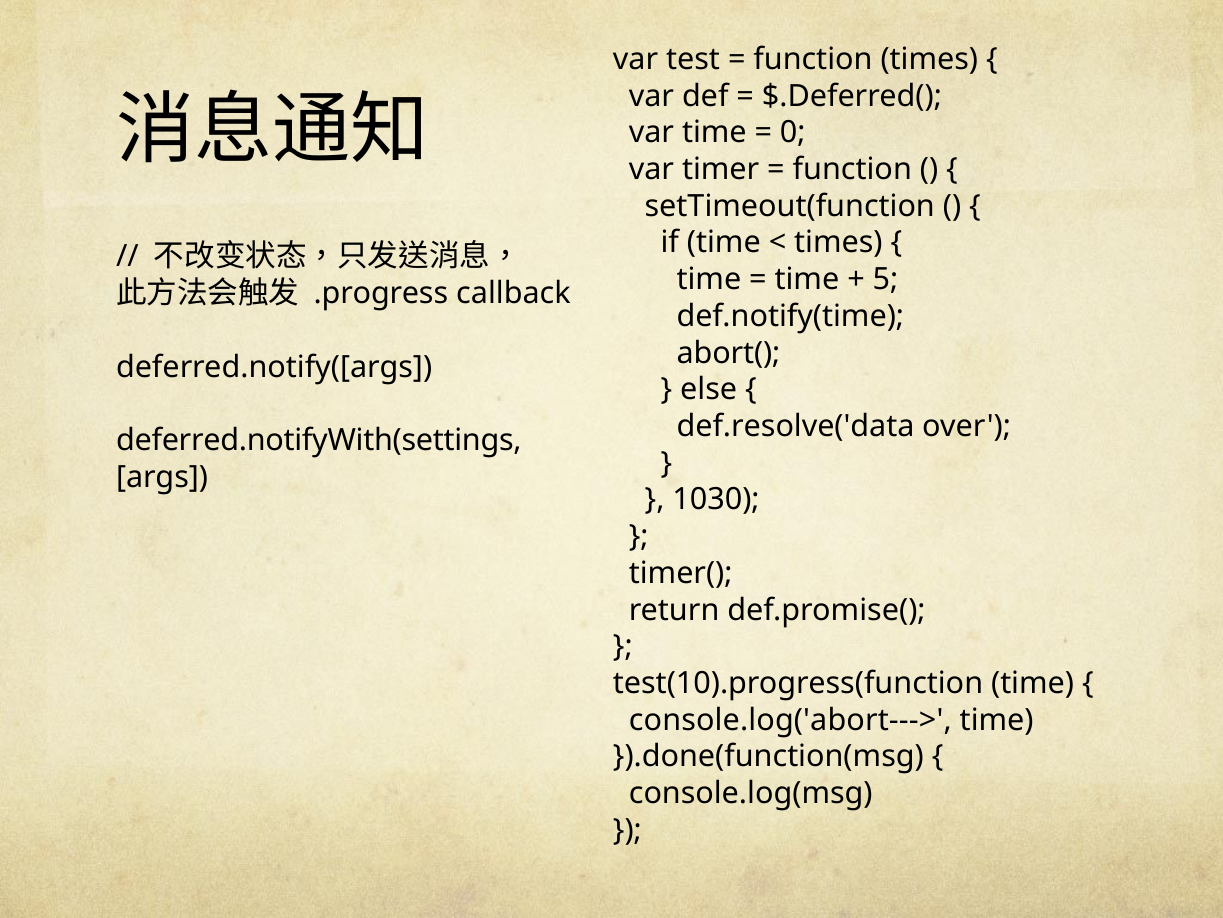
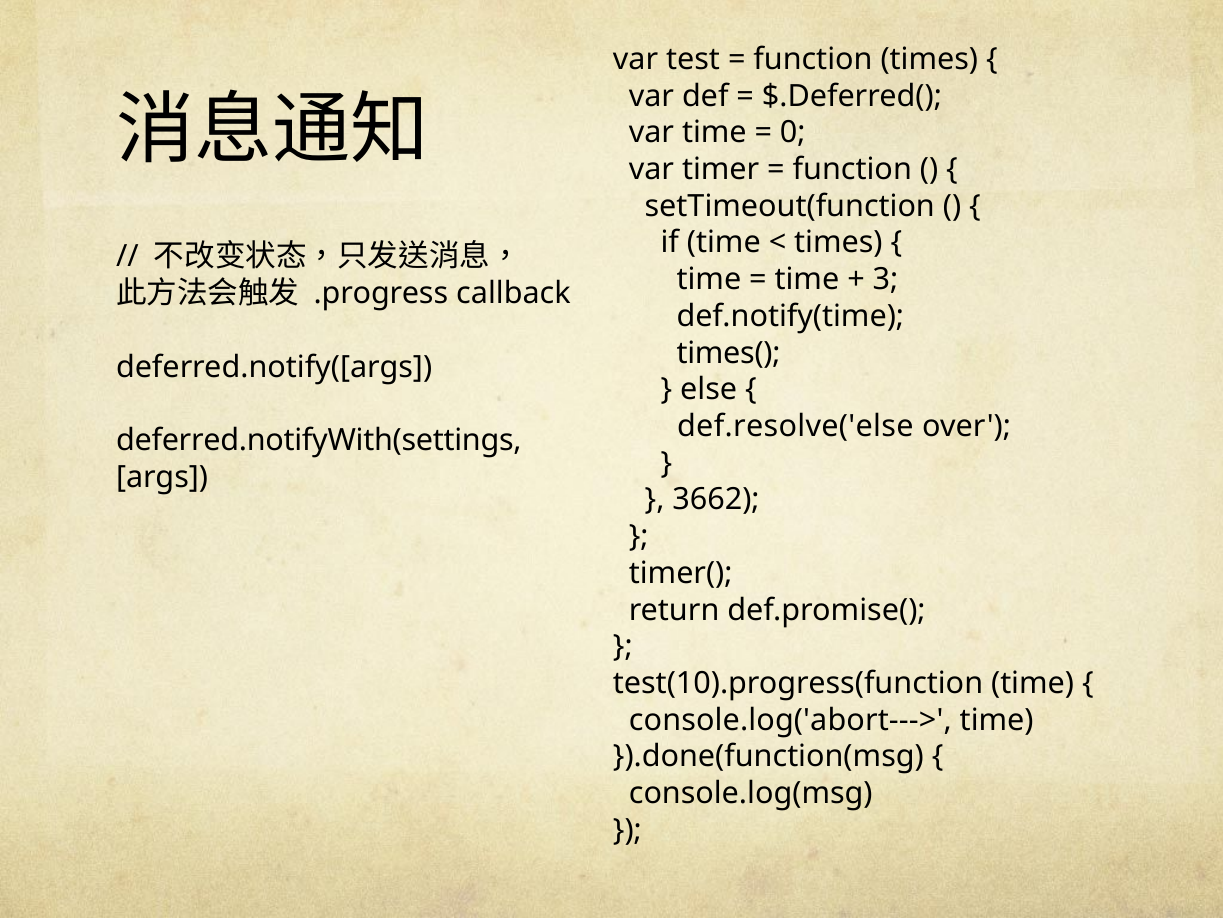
5: 5 -> 3 (885, 279)
abort(: abort( -> times( (729, 353)
def.resolve('data: def.resolve('data -> def.resolve('else (795, 426)
1030: 1030 -> 3662 (716, 499)
